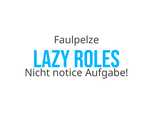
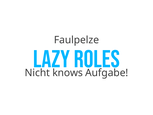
notice: notice -> knows (68, 73)
